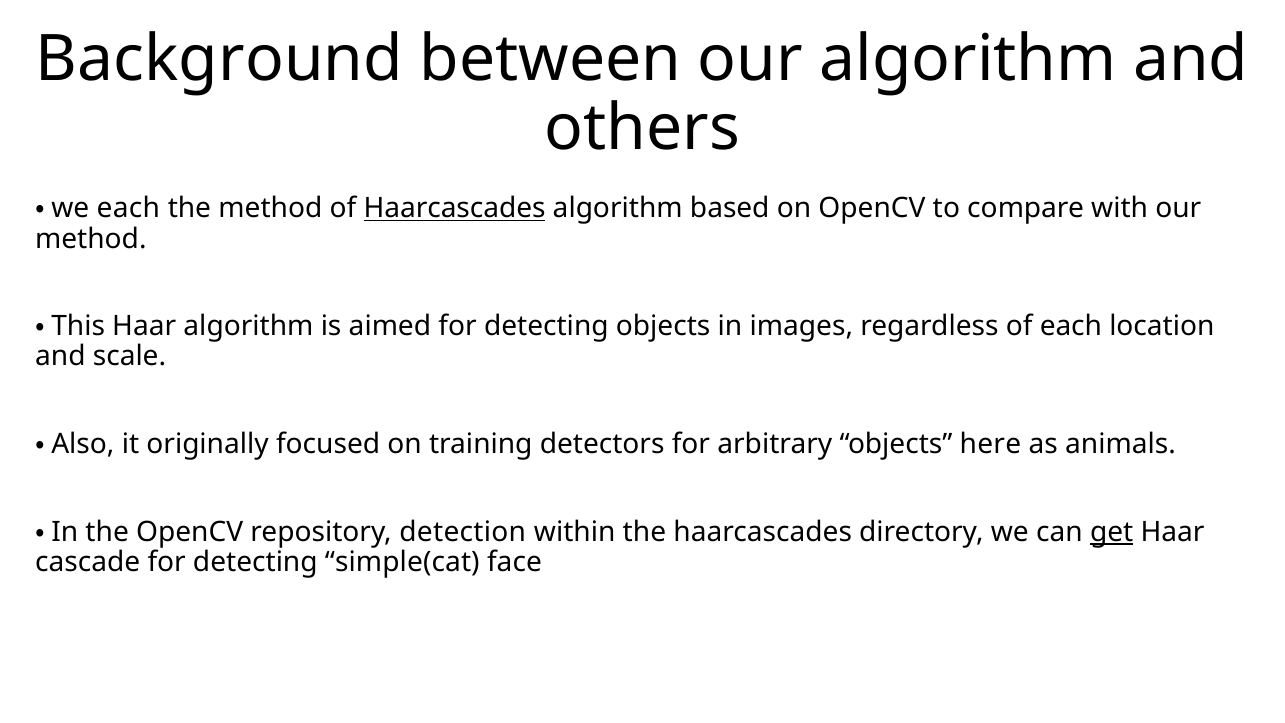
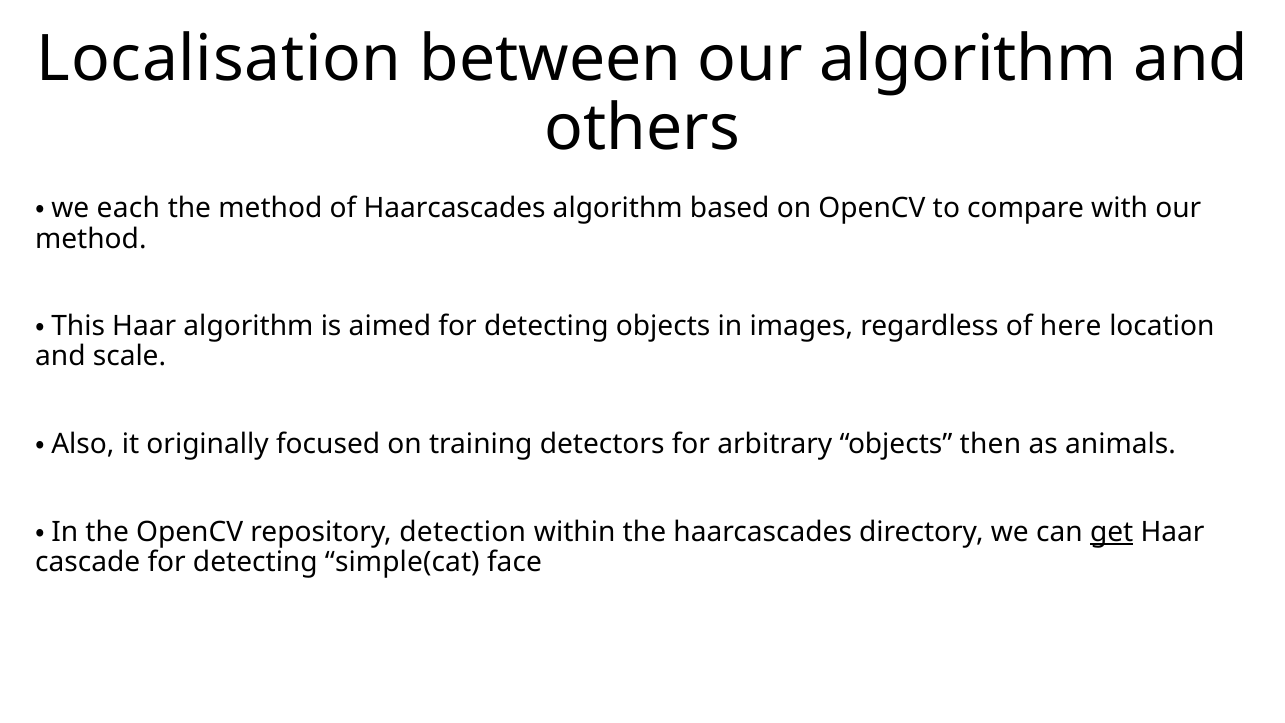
Background: Background -> Localisation (219, 59)
Haarcascades underline: present -> none (455, 208)
of each: each -> here (1071, 326)
here: here -> then (990, 444)
